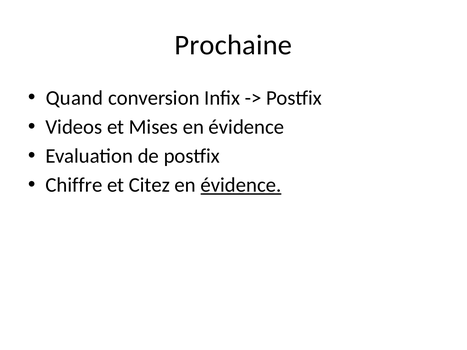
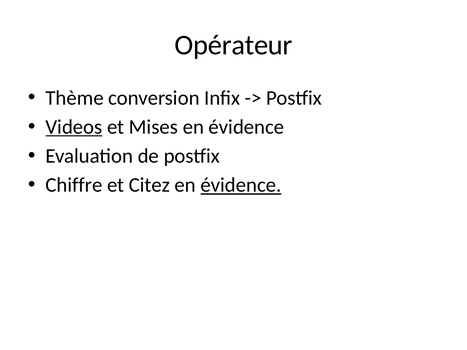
Prochaine: Prochaine -> Opérateur (234, 45)
Quand: Quand -> Thème (75, 98)
Videos underline: none -> present (74, 127)
